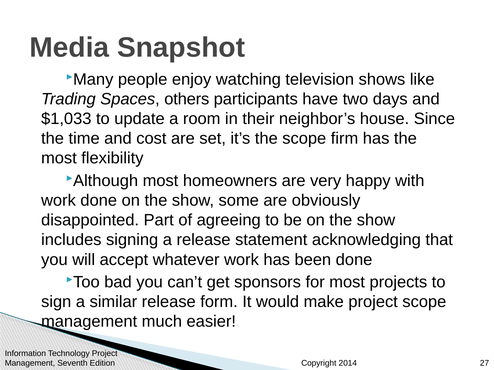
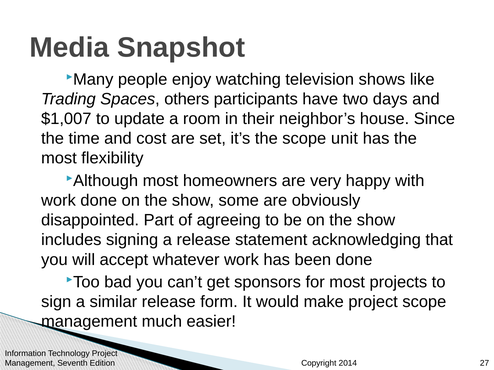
$1,033: $1,033 -> $1,007 (66, 119)
firm: firm -> unit (344, 139)
